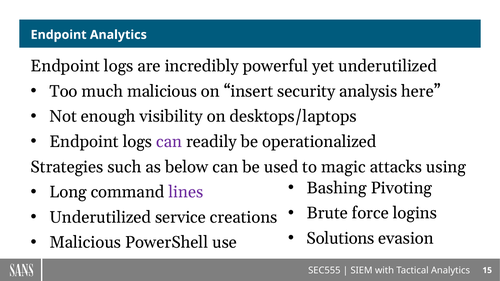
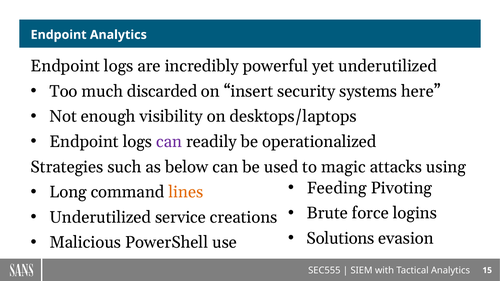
much malicious: malicious -> discarded (162, 91)
analysis: analysis -> systems (368, 91)
Bashing: Bashing -> Feeding (337, 188)
lines colour: purple -> orange (186, 192)
